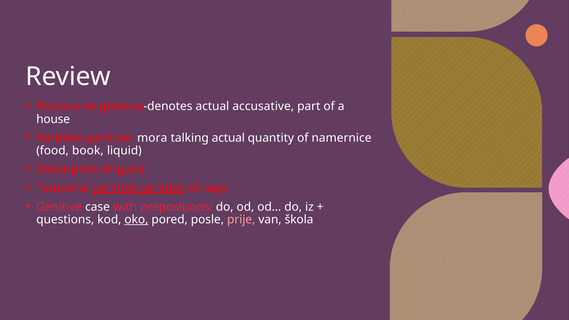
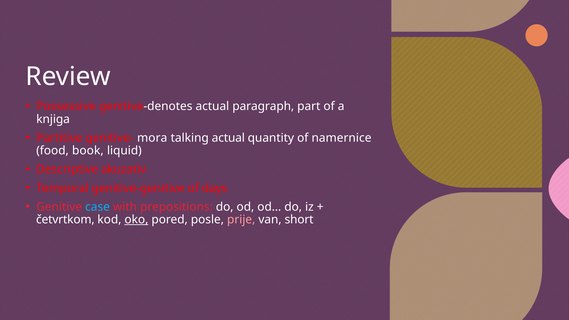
accusative: accusative -> paragraph (263, 106)
house: house -> knjiga (53, 119)
singular: singular -> akuzativ (124, 169)
genitive-genitive underline: present -> none (138, 188)
case colour: white -> light blue (98, 207)
questions: questions -> četvrtkom (65, 220)
škola: škola -> short (299, 220)
